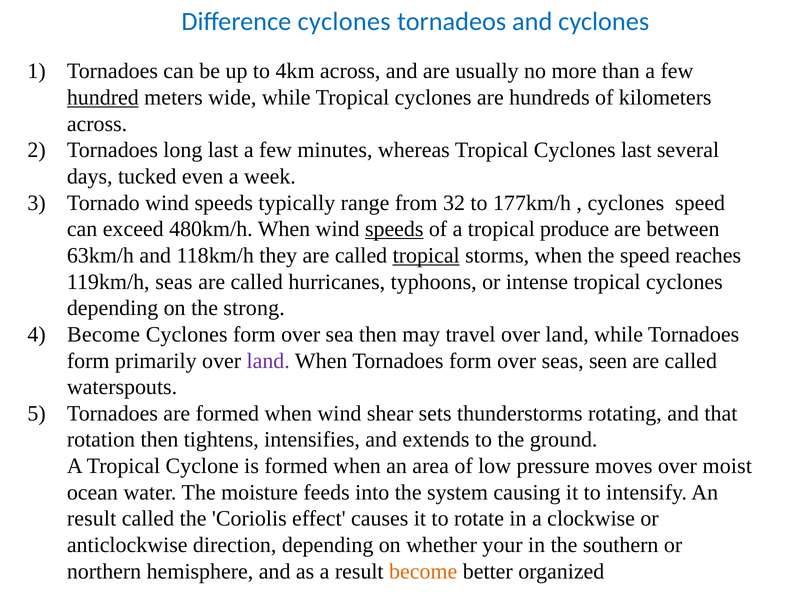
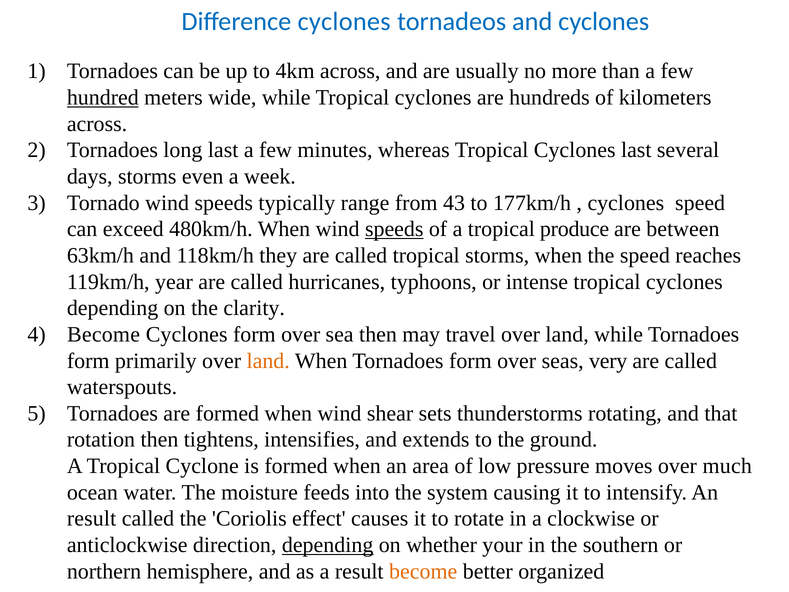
days tucked: tucked -> storms (147, 176)
32: 32 -> 43 (454, 203)
tropical underline: present -> none (426, 255)
119km/h seas: seas -> year (174, 282)
strong: strong -> clarity (254, 308)
land colour: purple -> orange (268, 361)
seen: seen -> very (608, 361)
moist: moist -> much (727, 466)
depending underline: none -> present (328, 545)
